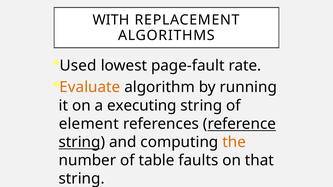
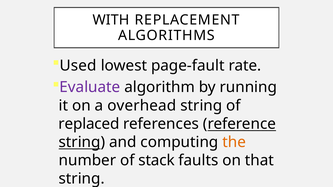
Evaluate colour: orange -> purple (90, 87)
executing: executing -> overhead (142, 106)
element: element -> replaced (89, 124)
table: table -> stack (157, 161)
